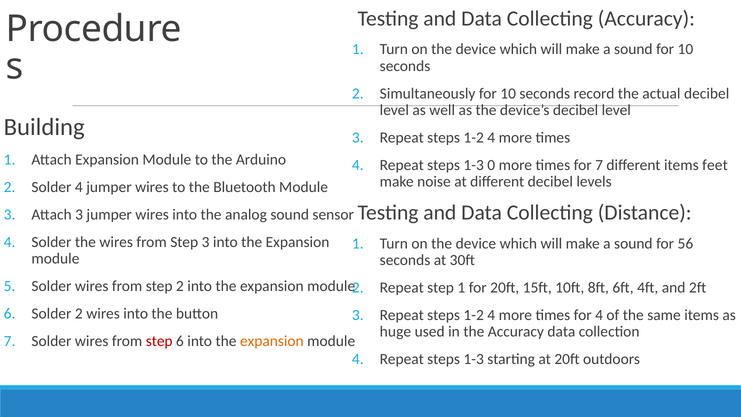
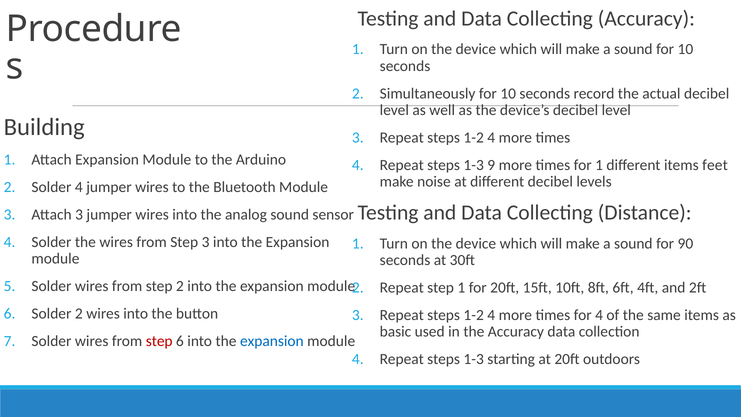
0: 0 -> 9 (491, 165)
for 7: 7 -> 1 (599, 165)
56: 56 -> 90 (685, 243)
huge: huge -> basic (396, 332)
expansion colour: orange -> blue (272, 341)
